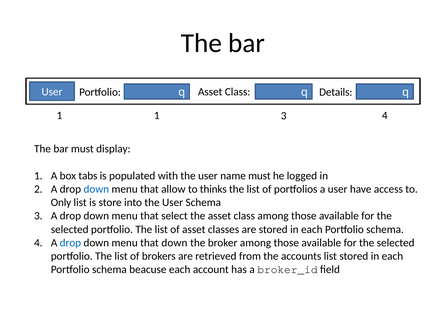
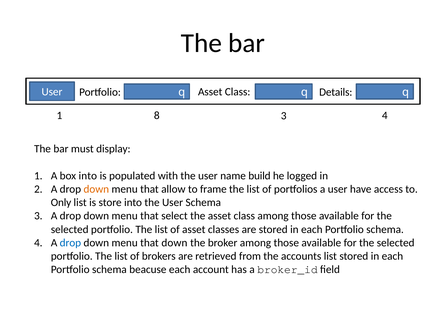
1 1: 1 -> 8 (157, 115)
box tabs: tabs -> into (88, 175)
name must: must -> build (259, 175)
down colour: blue -> orange (96, 189)
thinks: thinks -> frame (213, 189)
